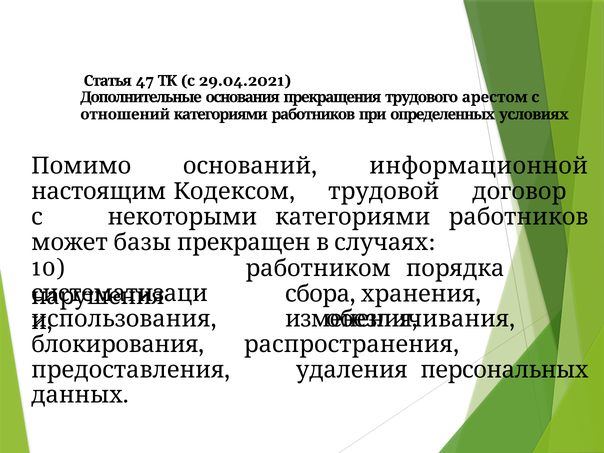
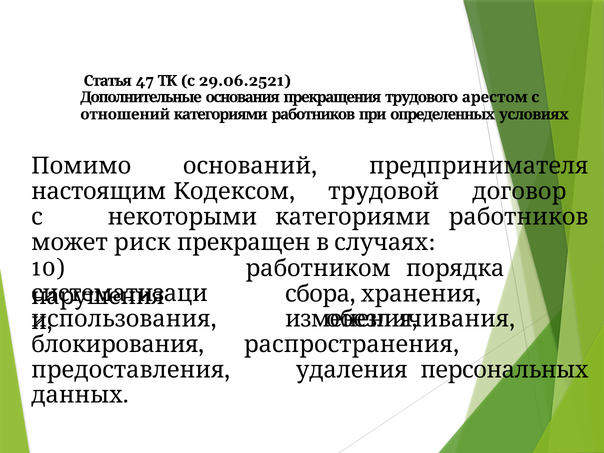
29.04.2021: 29.04.2021 -> 29.06.2521 (245, 81)
информационной: информационной -> предпринимателя (479, 166)
базы: базы -> риск (142, 242)
